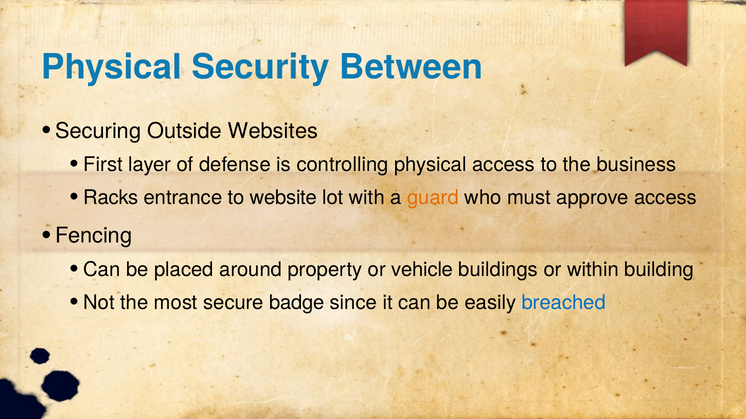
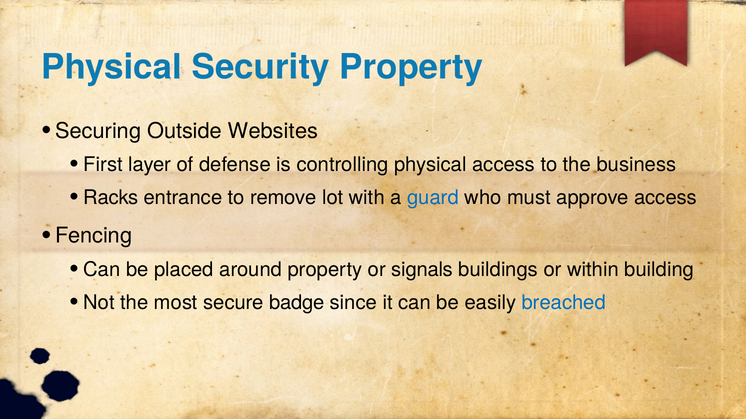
Security Between: Between -> Property (411, 67)
website: website -> remove (283, 198)
guard colour: orange -> blue (433, 198)
vehicle: vehicle -> signals (422, 270)
